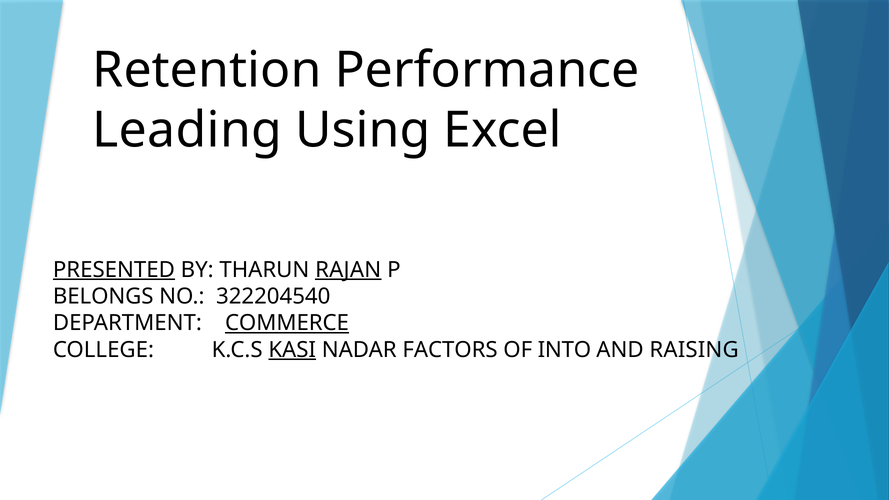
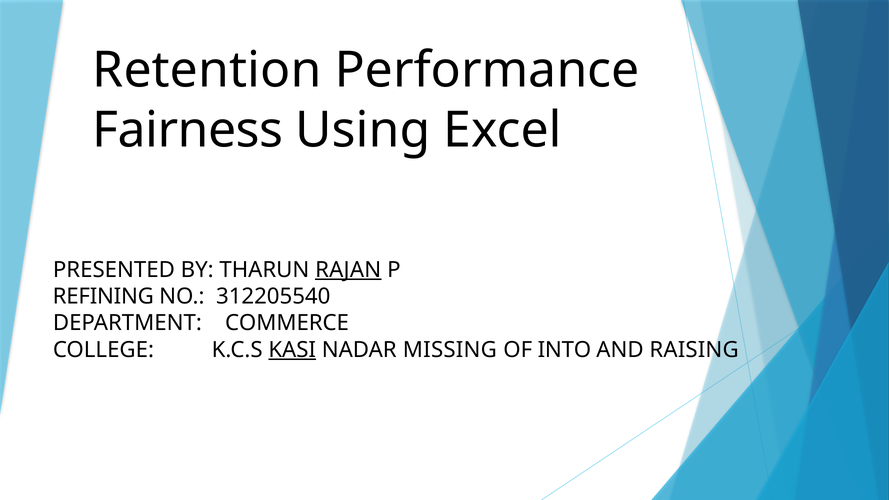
Leading: Leading -> Fairness (188, 130)
PRESENTED underline: present -> none (114, 270)
BELONGS: BELONGS -> REFINING (103, 297)
322204540: 322204540 -> 312205540 (273, 297)
COMMERCE underline: present -> none (287, 323)
FACTORS: FACTORS -> MISSING (450, 350)
